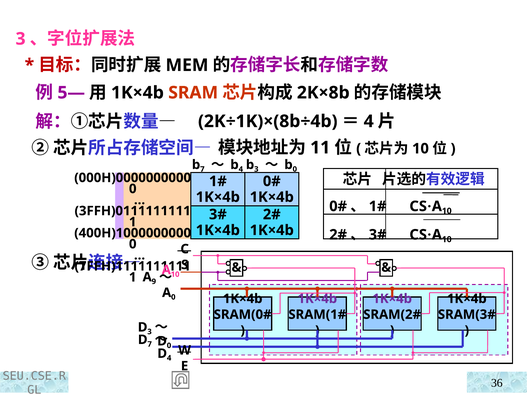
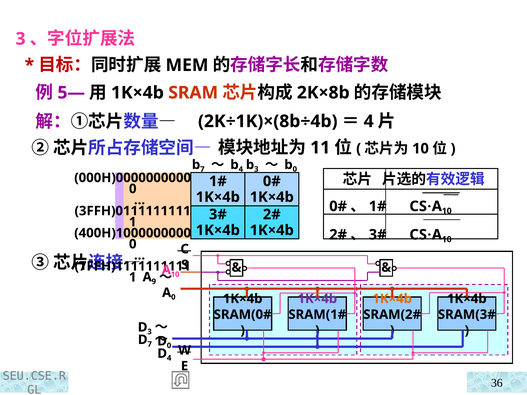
1K×4b colour: purple -> orange (392, 299)
